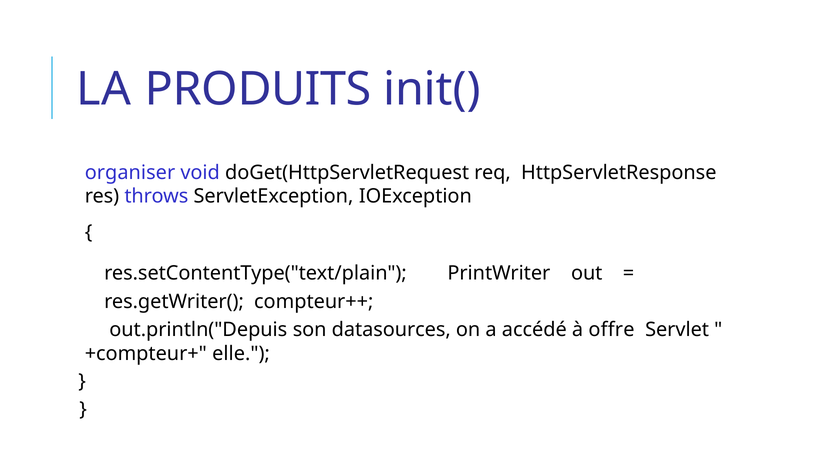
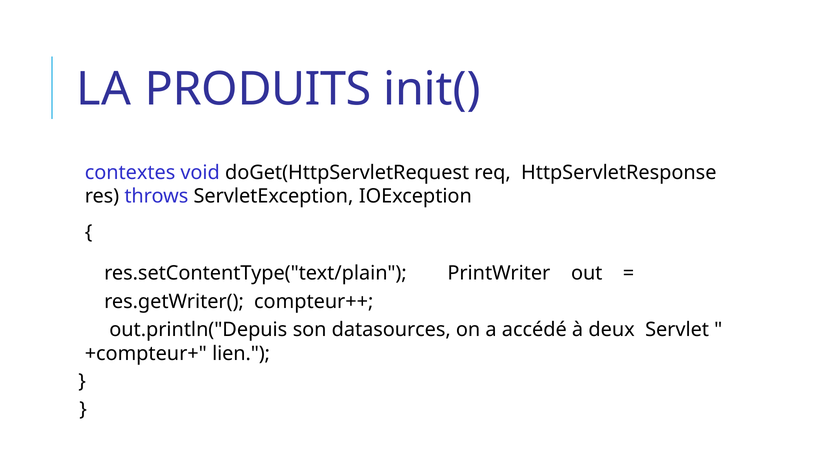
organiser: organiser -> contextes (130, 172)
offre: offre -> deux (612, 330)
elle: elle -> lien (241, 354)
